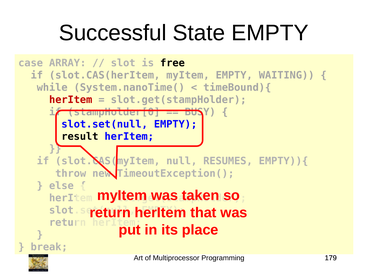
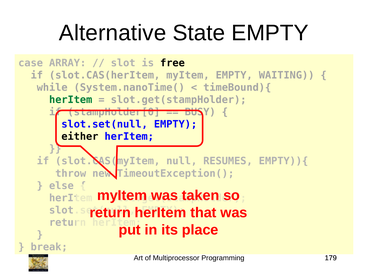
Successful: Successful -> Alternative (113, 33)
herItem colour: red -> green (71, 100)
result: result -> either (80, 137)
